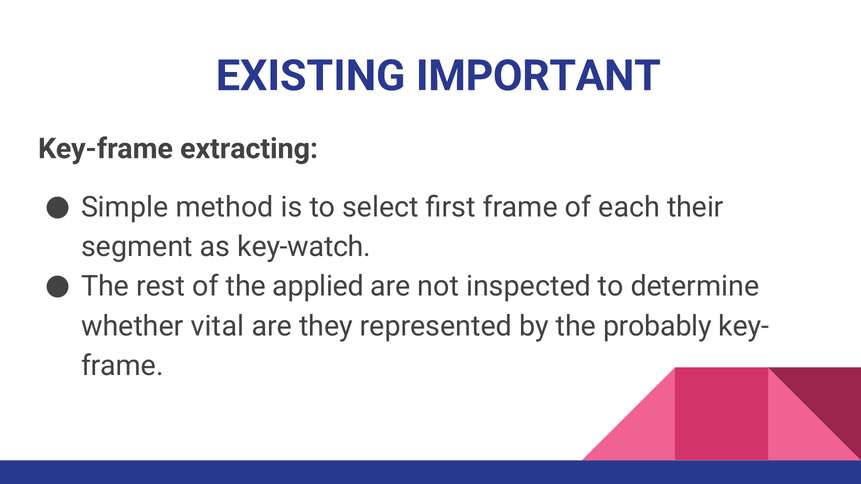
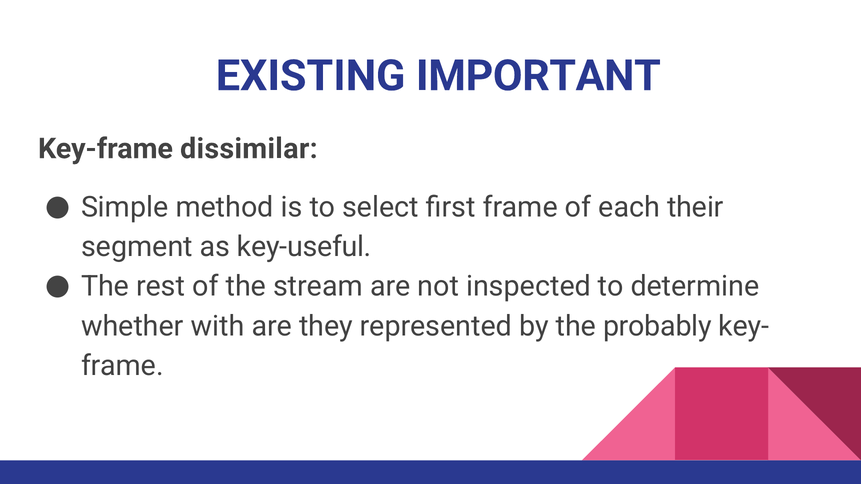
extracting: extracting -> dissimilar (249, 149)
key-watch: key-watch -> key-useful (304, 247)
applied: applied -> stream (318, 287)
vital: vital -> with (218, 326)
